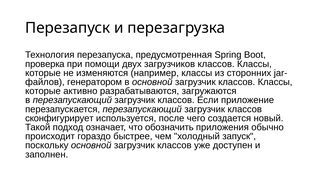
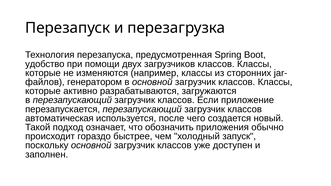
проверка: проверка -> удобство (45, 64)
сконфигурирует: сконфигурирует -> автоматическая (59, 118)
